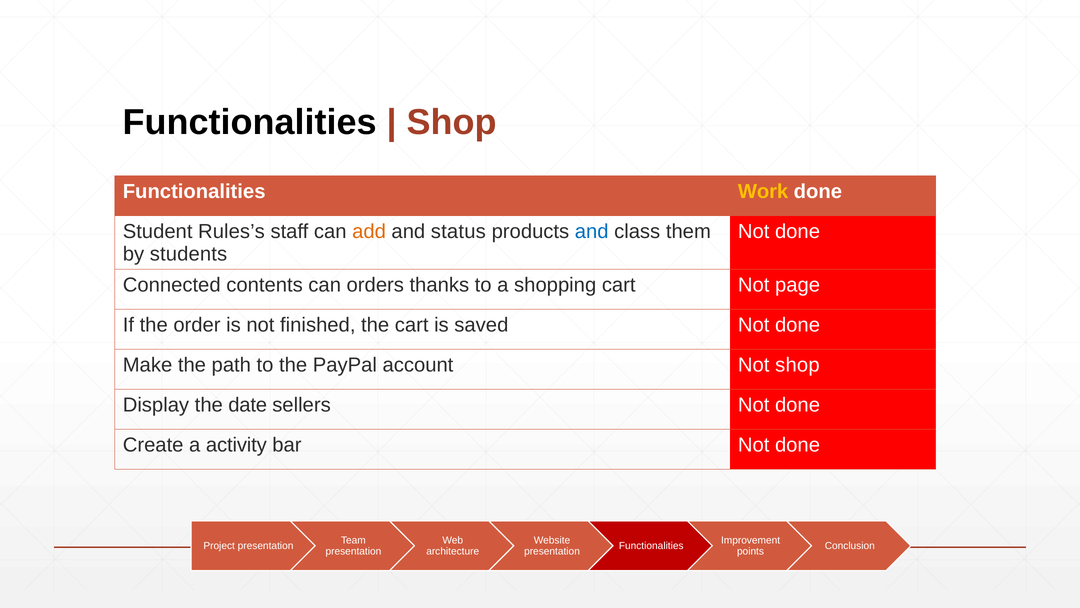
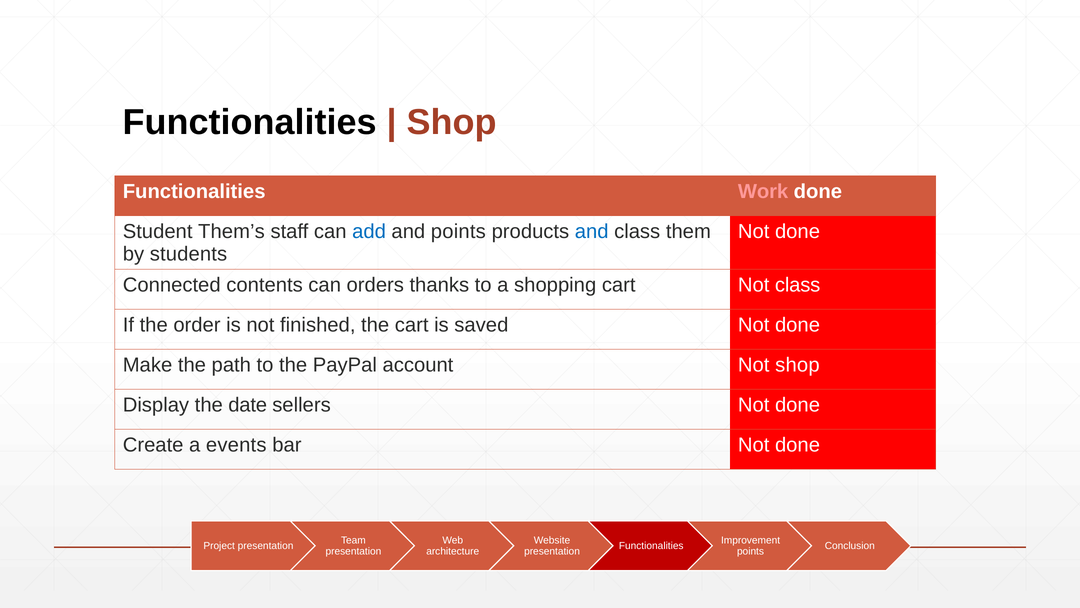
Work colour: yellow -> pink (763, 191)
Rules’s: Rules’s -> Them’s (231, 231)
add colour: orange -> blue (369, 231)
and status: status -> points (458, 231)
Not page: page -> class (798, 285)
activity: activity -> events (236, 444)
